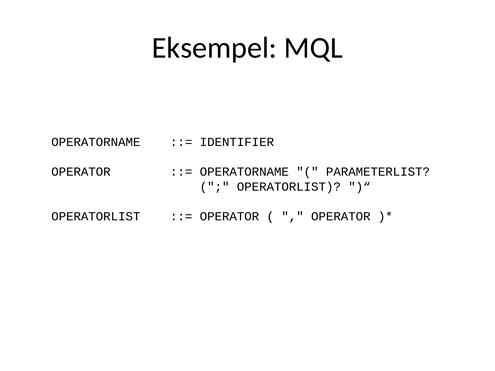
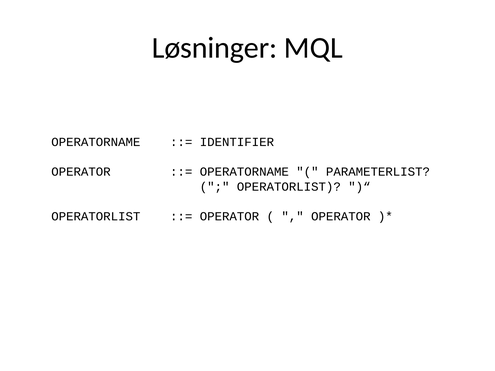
Eksempel: Eksempel -> Løsninger (215, 48)
